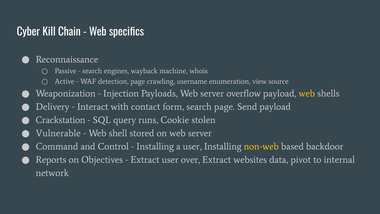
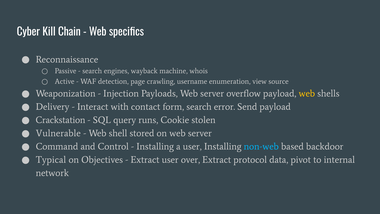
search page: page -> error (224, 107)
non-web colour: yellow -> light blue (261, 146)
Reports: Reports -> Typical (51, 160)
websites: websites -> protocol (250, 160)
